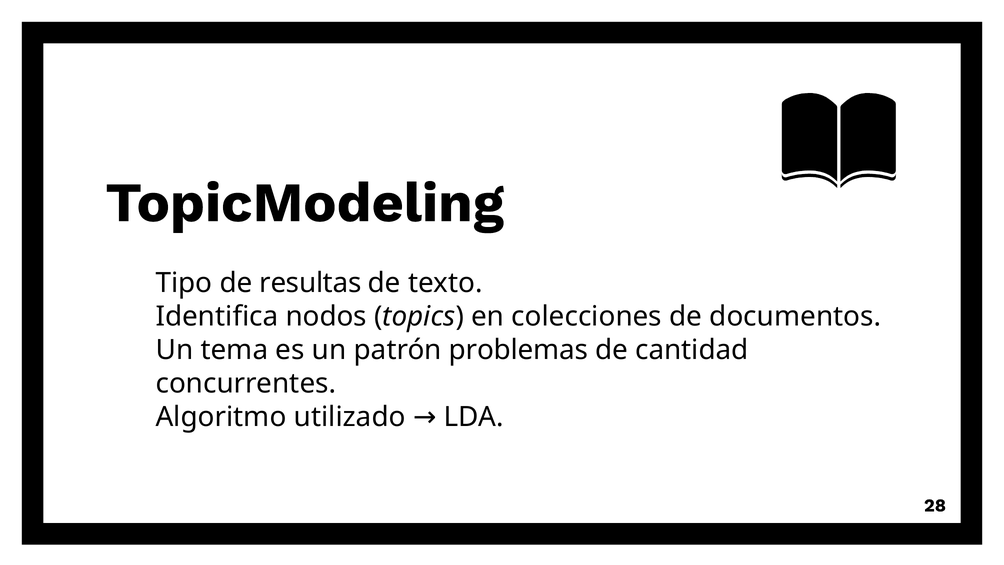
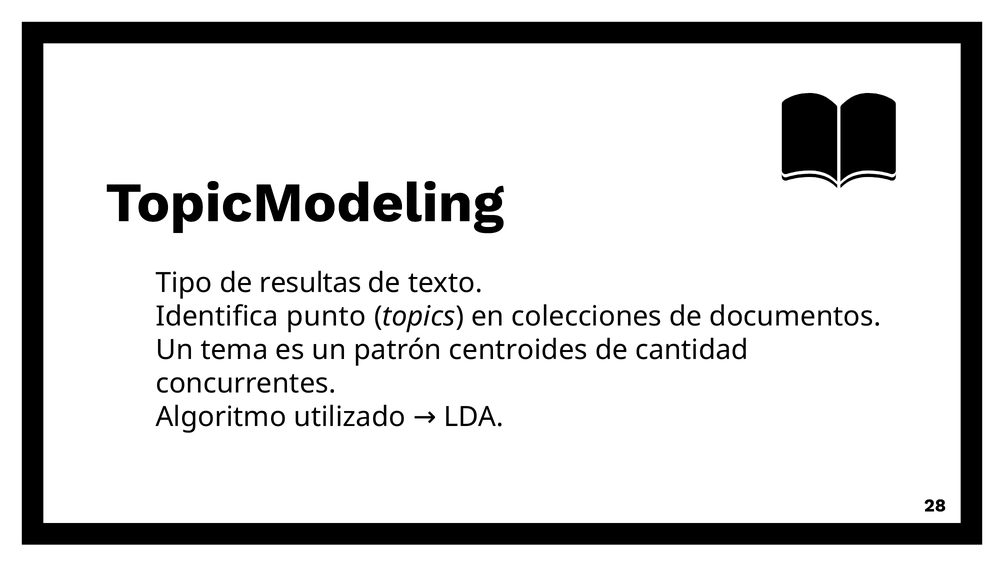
nodos: nodos -> punto (326, 316)
problemas: problemas -> centroides (518, 350)
